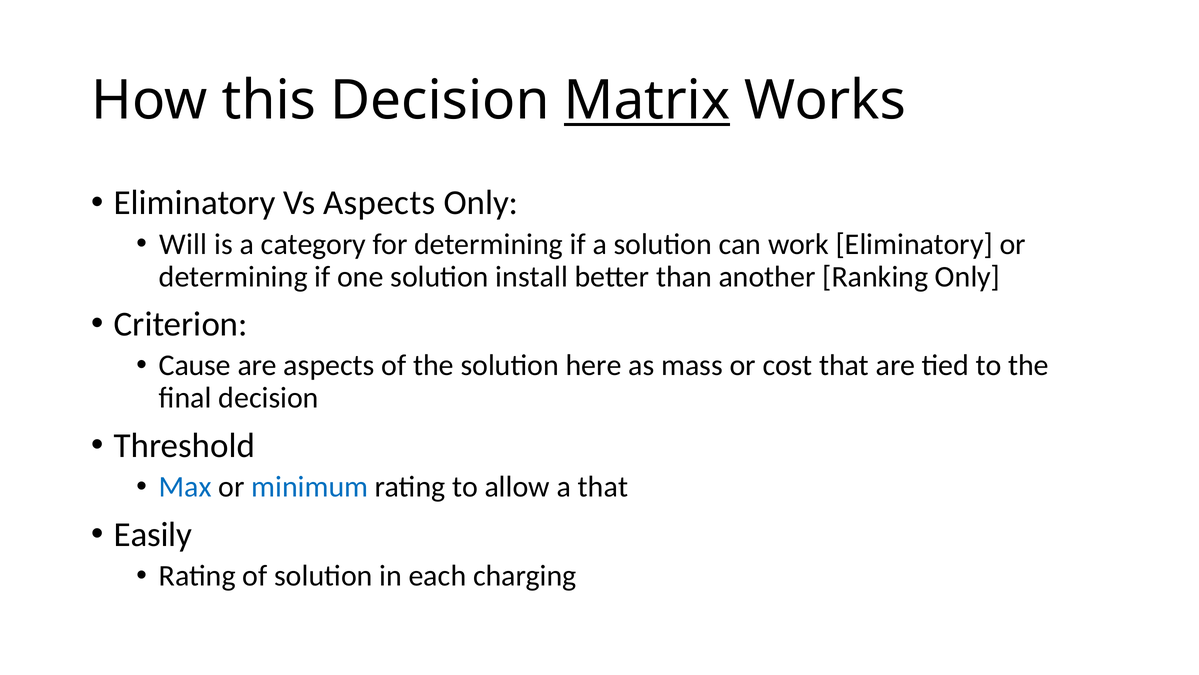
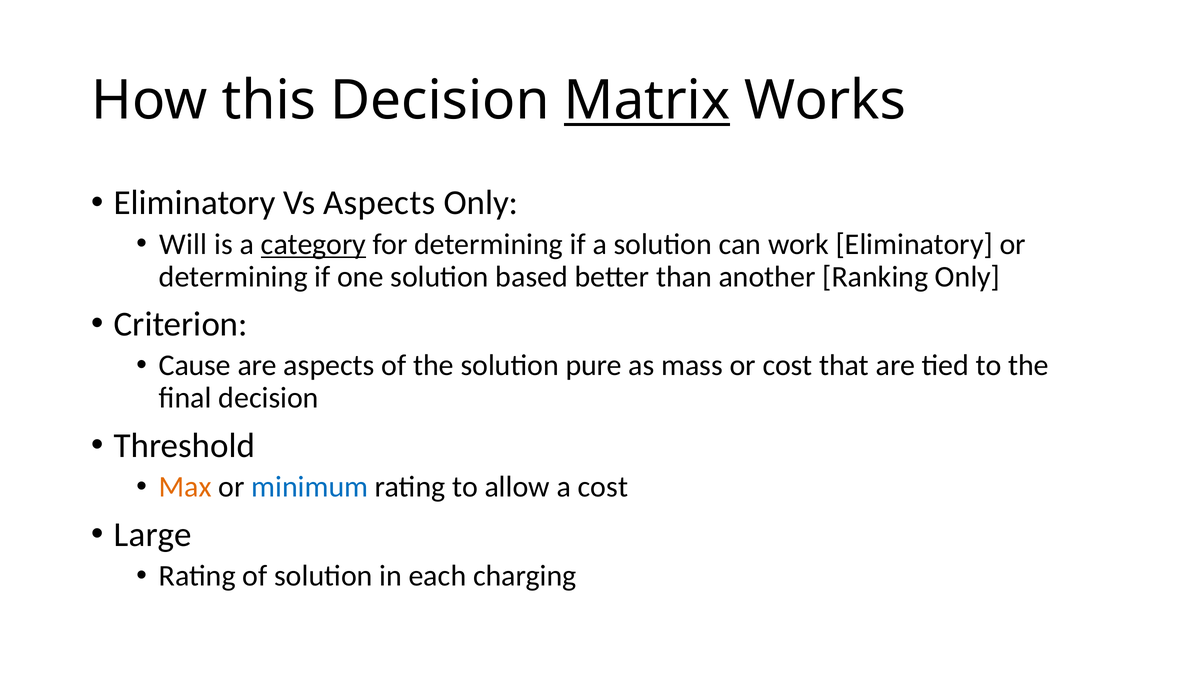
category underline: none -> present (314, 244)
install: install -> based (532, 276)
here: here -> pure (594, 365)
Max colour: blue -> orange (185, 486)
a that: that -> cost (603, 486)
Easily: Easily -> Large (153, 534)
